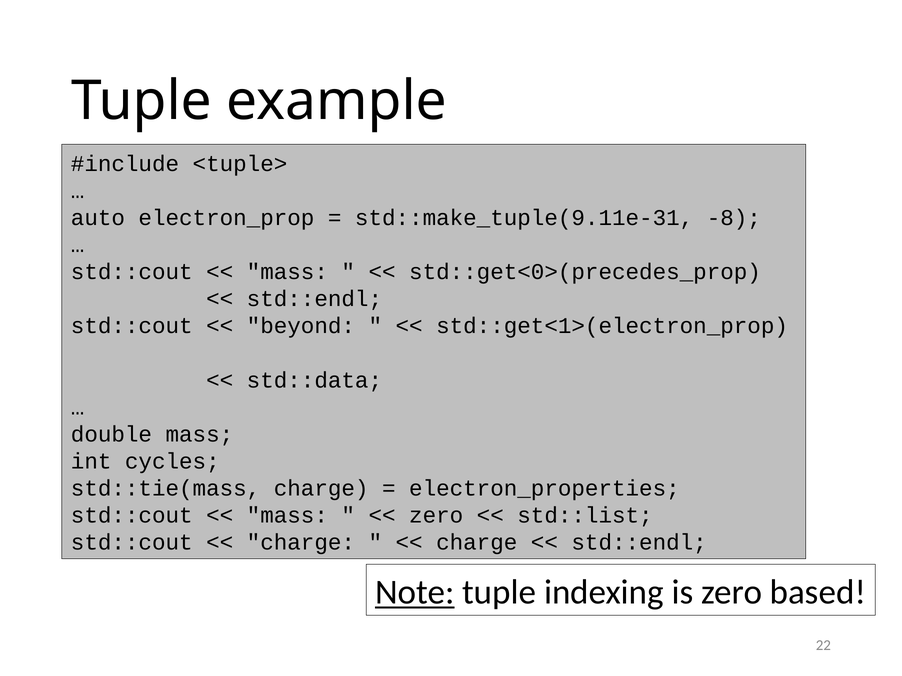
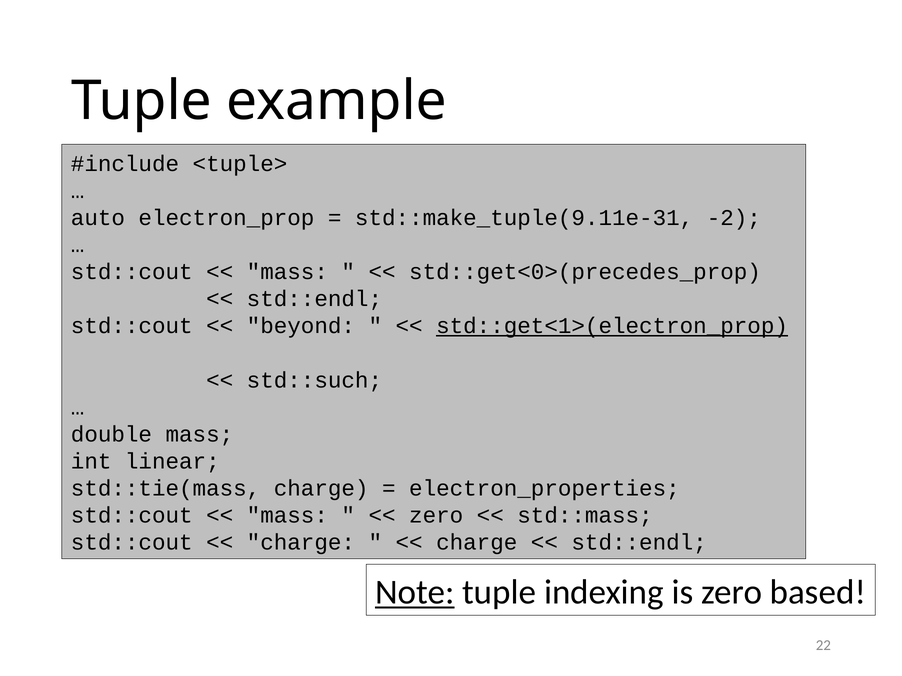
-8: -8 -> -2 (734, 218)
std::get<1>(electron_prop underline: none -> present (612, 326)
std::data: std::data -> std::such (314, 380)
cycles: cycles -> linear (172, 462)
std::list: std::list -> std::mass (585, 516)
